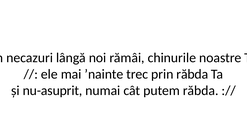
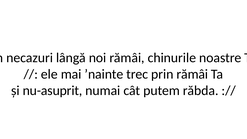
prin răbda: răbda -> rămâi (192, 74)
